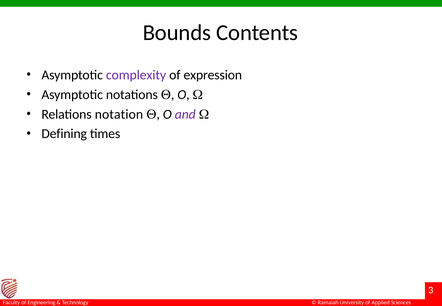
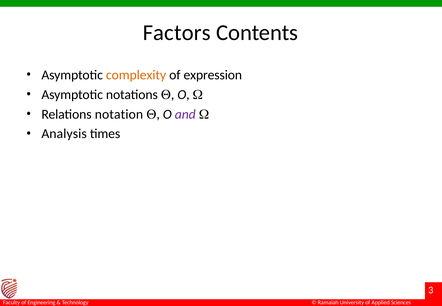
Bounds: Bounds -> Factors (177, 33)
complexity colour: purple -> orange (136, 75)
Defining: Defining -> Analysis (64, 134)
